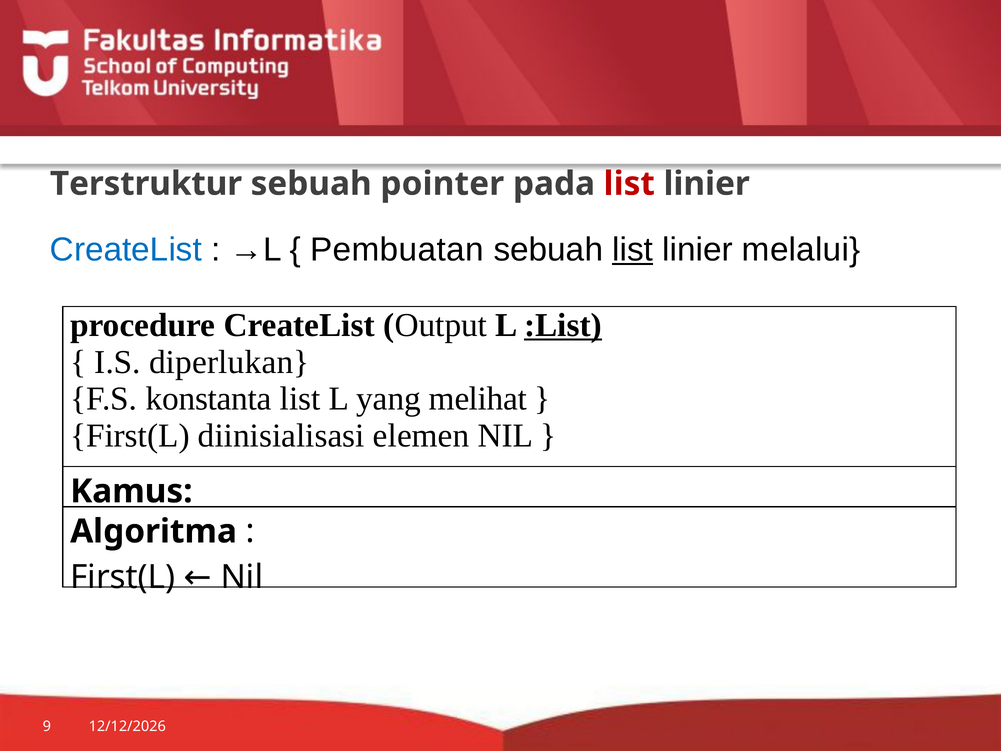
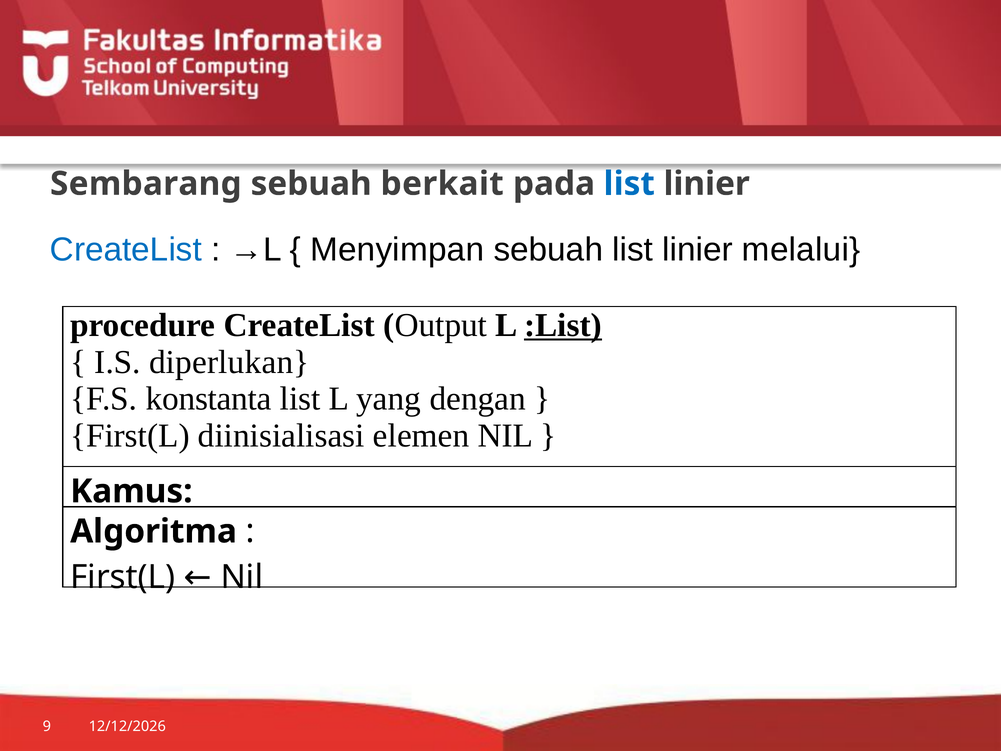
Terstruktur: Terstruktur -> Sembarang (146, 184)
pointer: pointer -> berkait (442, 184)
list colour: red -> blue (629, 184)
Pembuatan: Pembuatan -> Menyimpan (397, 250)
list underline: present -> none (633, 250)
melihat: melihat -> dengan (478, 399)
